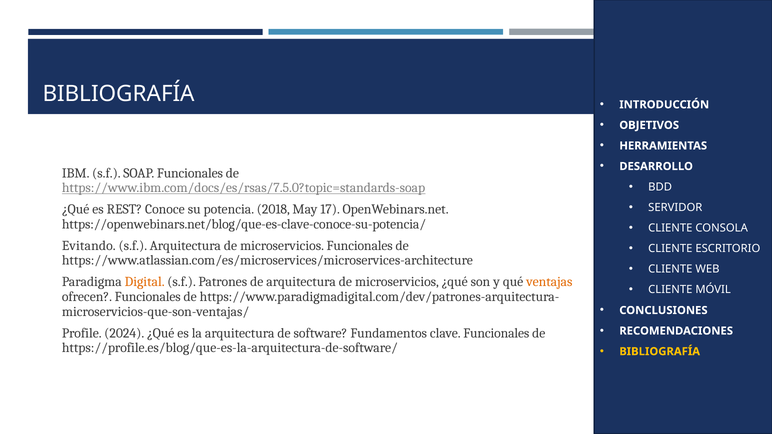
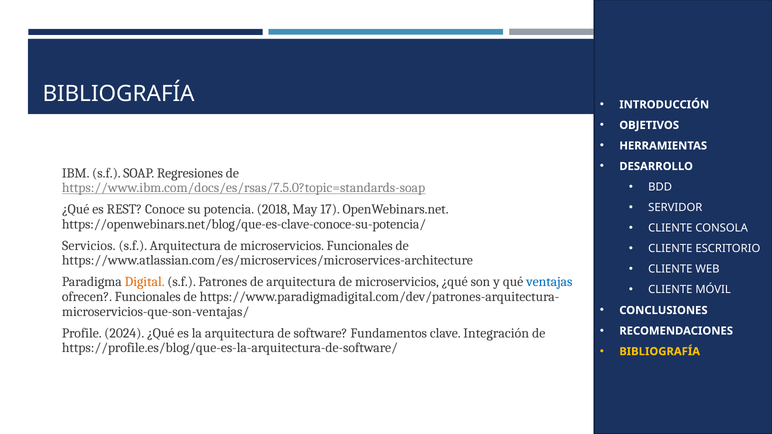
SOAP Funcionales: Funcionales -> Regresiones (190, 173)
Evitando: Evitando -> Servicios (89, 246)
ventajas colour: orange -> blue (549, 282)
clave Funcionales: Funcionales -> Integración (496, 333)
